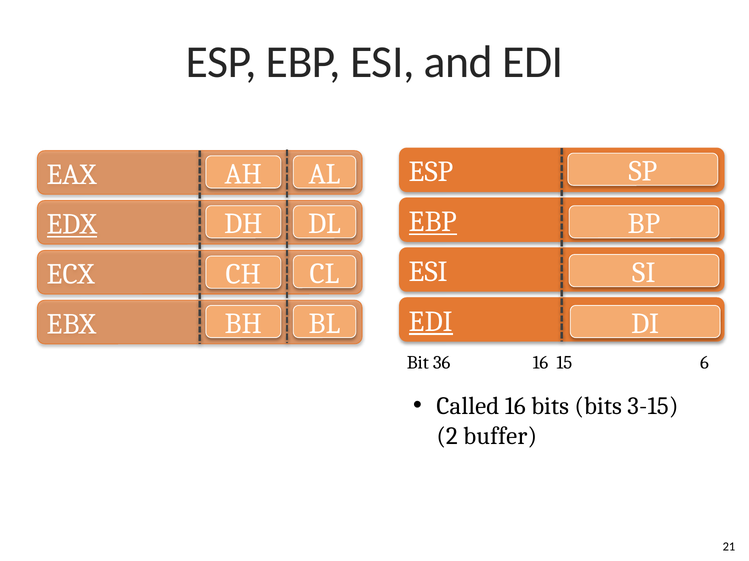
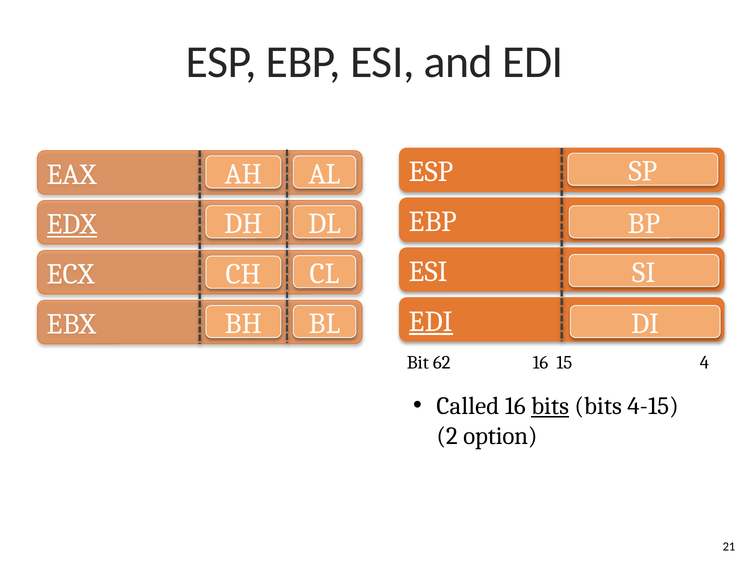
EBP underline: present -> none (433, 222)
36: 36 -> 62 (442, 363)
6: 6 -> 4 (704, 363)
bits underline: none -> present (550, 407)
3-15: 3-15 -> 4-15 (653, 407)
buffer: buffer -> option (500, 436)
